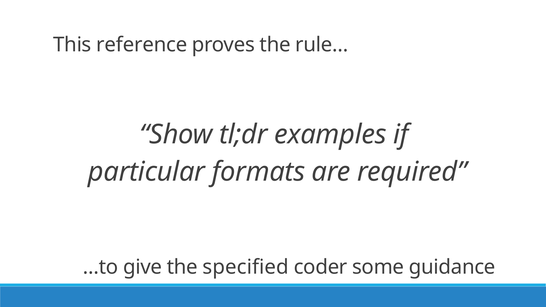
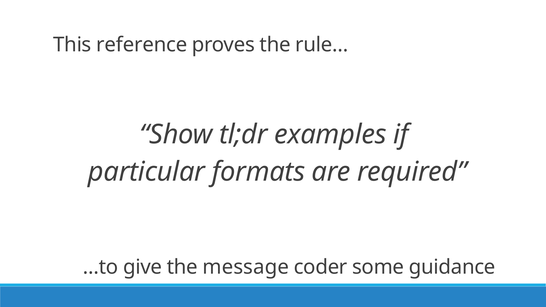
specified: specified -> message (246, 267)
